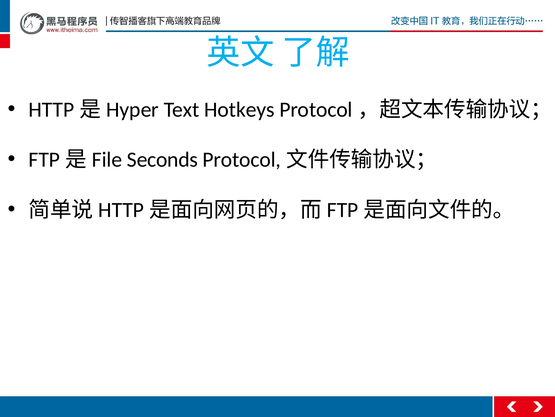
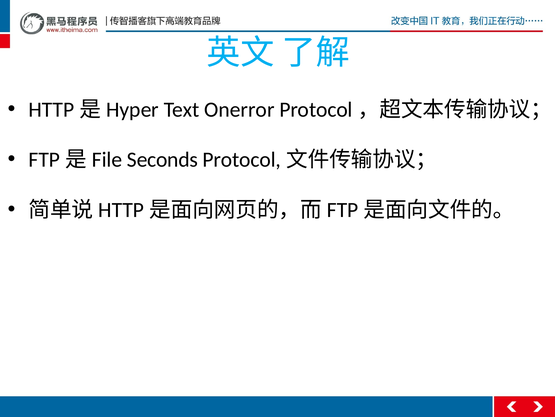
Hotkeys: Hotkeys -> Onerror (239, 109)
